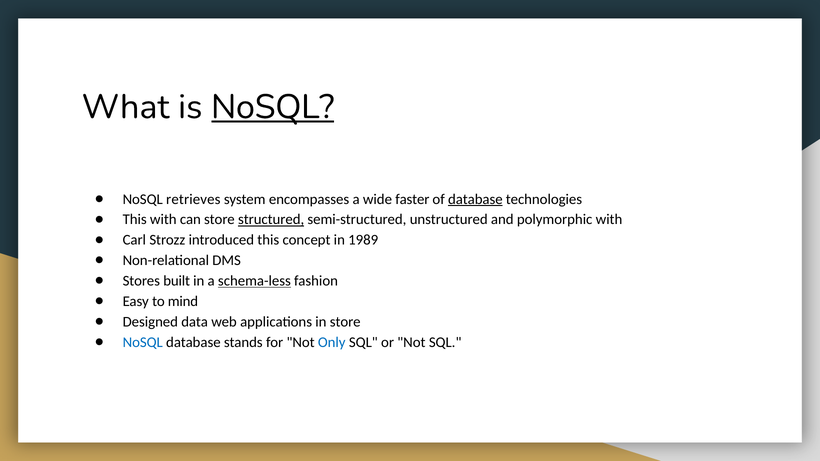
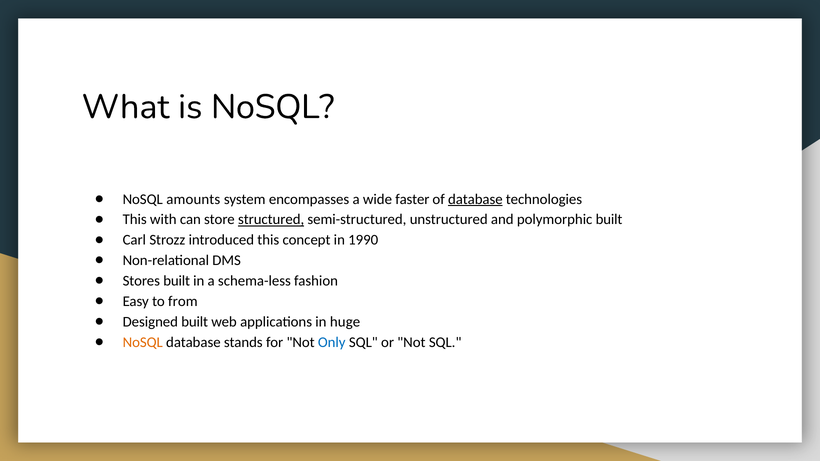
NoSQL underline: present -> none (273, 107)
retrieves: retrieves -> amounts (193, 199)
polymorphic with: with -> built (609, 220)
1989: 1989 -> 1990 (363, 240)
schema-less underline: present -> none (254, 281)
mind: mind -> from (183, 301)
Designed data: data -> built (195, 322)
in store: store -> huge (345, 322)
NoSQL colour: blue -> orange (143, 342)
